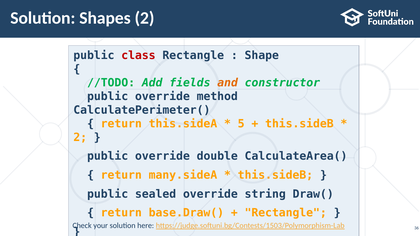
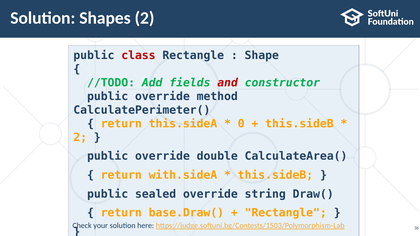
and colour: orange -> red (228, 83)
5: 5 -> 0 (241, 124)
many.sideA: many.sideA -> with.sideA (183, 175)
